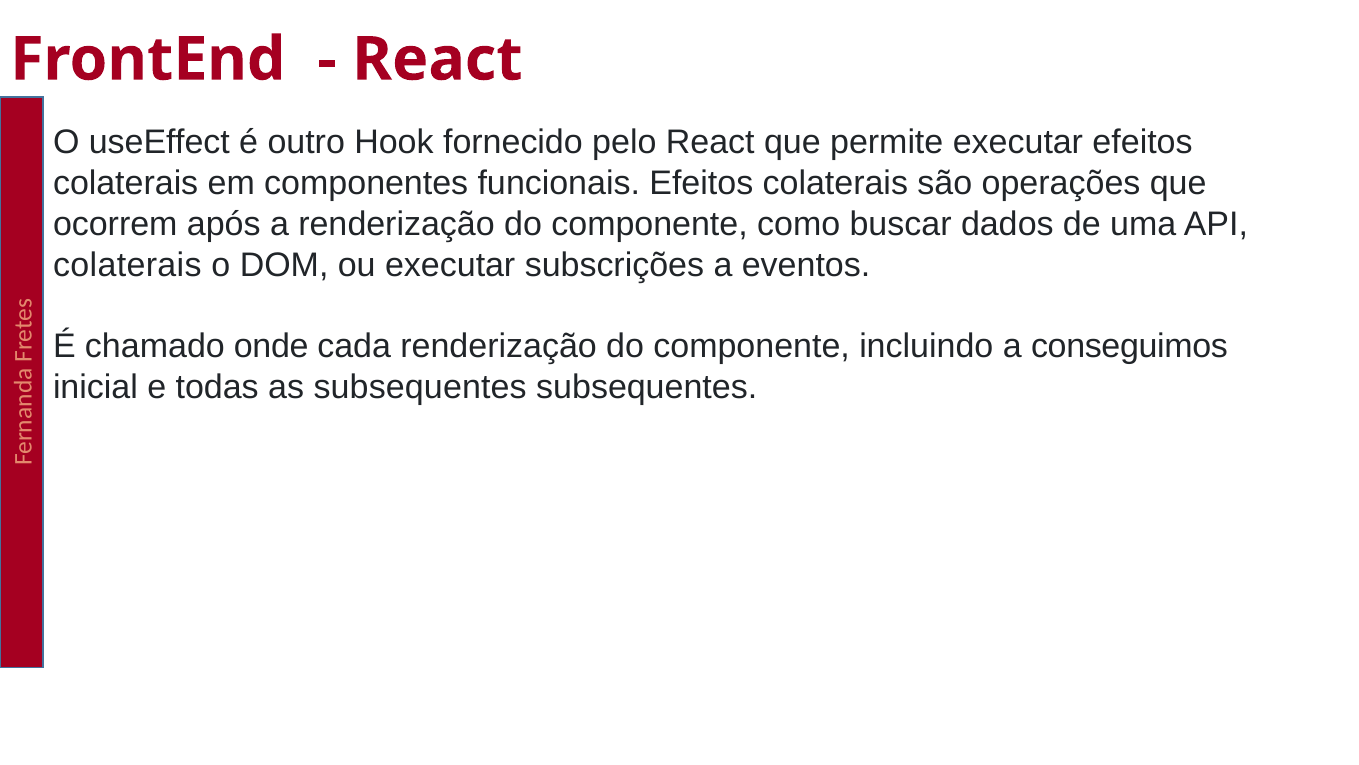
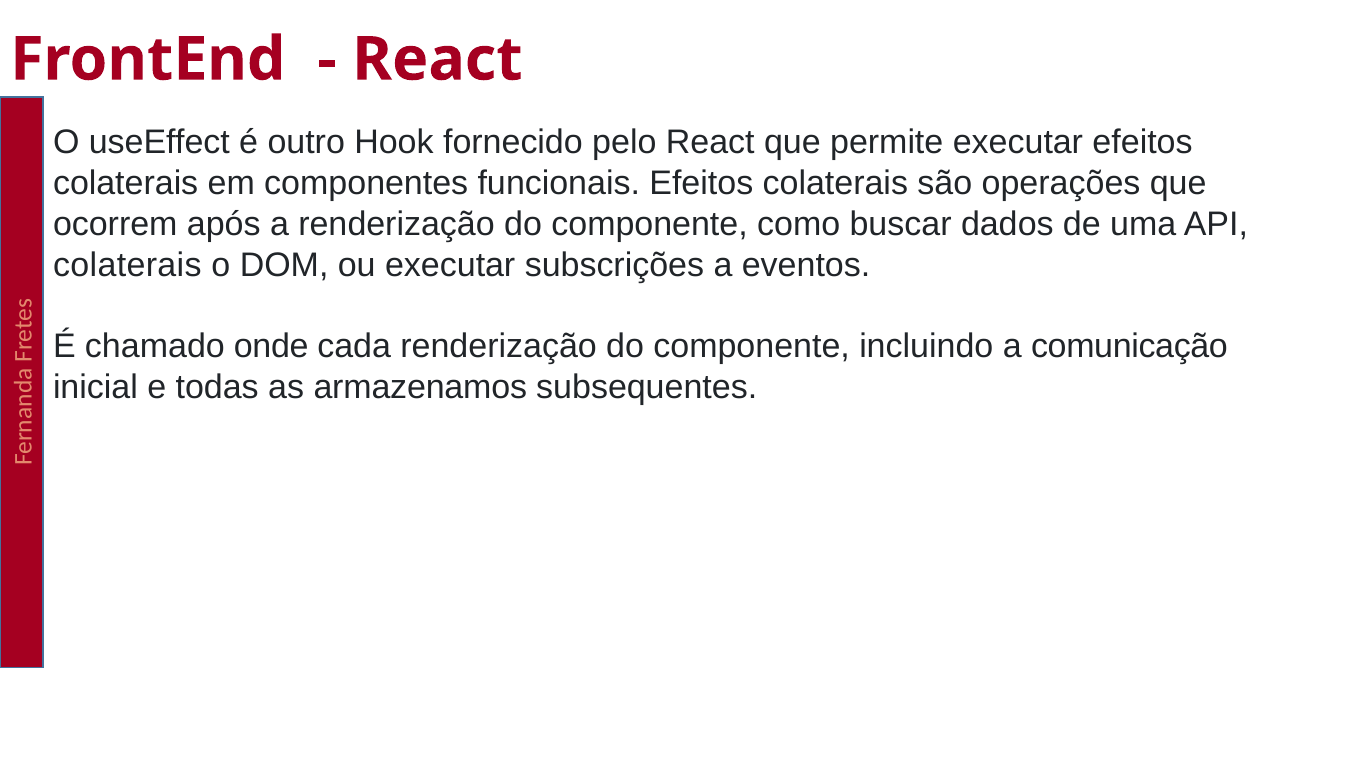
conseguimos: conseguimos -> comunicação (1129, 346)
as subsequentes: subsequentes -> armazenamos (420, 387)
